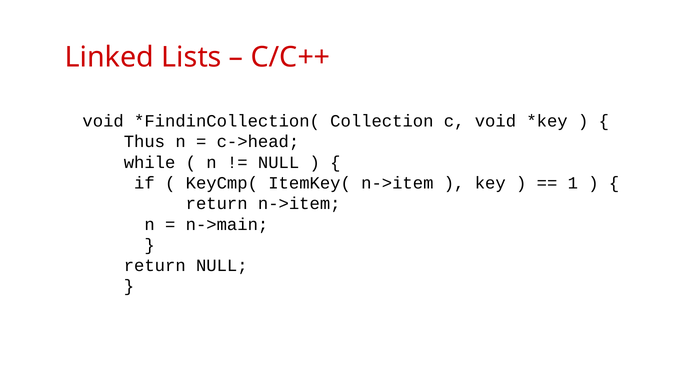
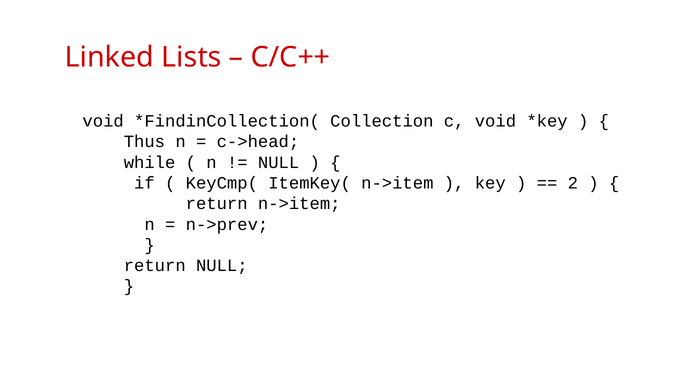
1: 1 -> 2 (573, 183)
n->main: n->main -> n->prev (227, 224)
